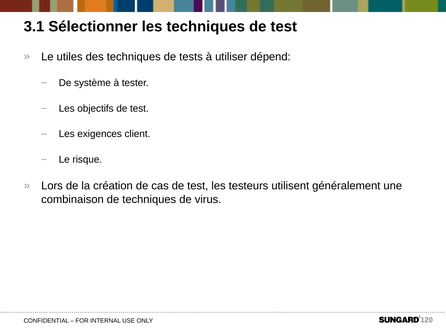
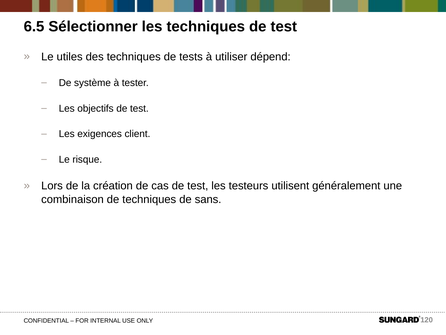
3.1: 3.1 -> 6.5 (34, 27)
virus: virus -> sans (208, 199)
